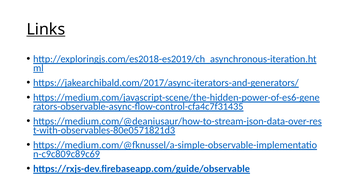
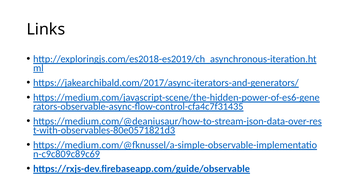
Links underline: present -> none (46, 29)
